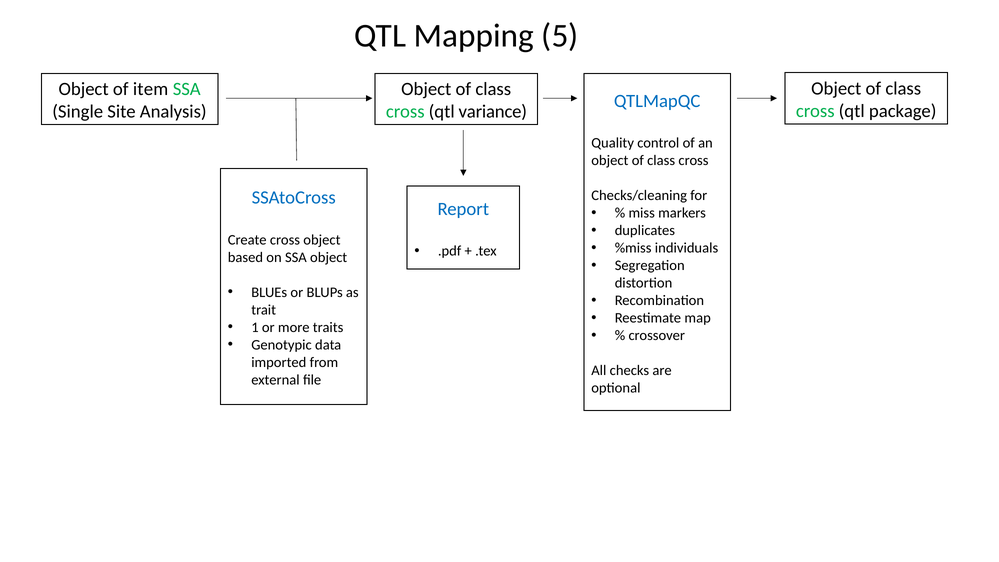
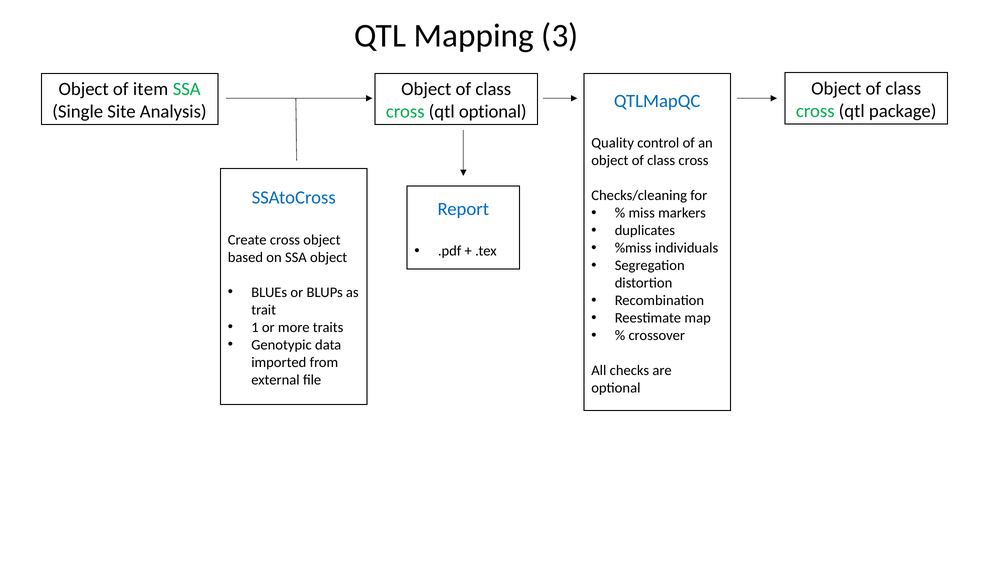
5: 5 -> 3 (560, 36)
qtl variance: variance -> optional (493, 112)
